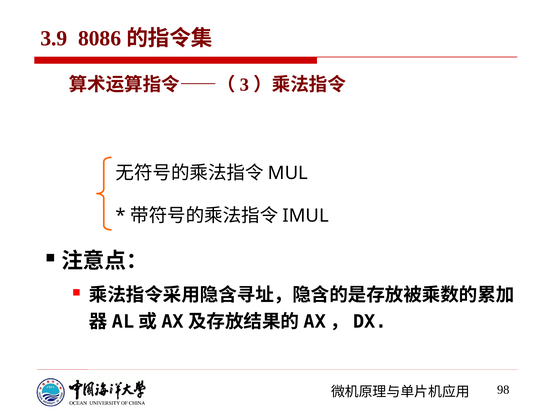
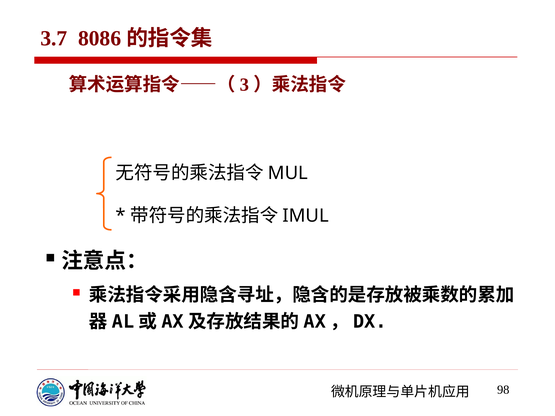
3.9: 3.9 -> 3.7 (54, 38)
